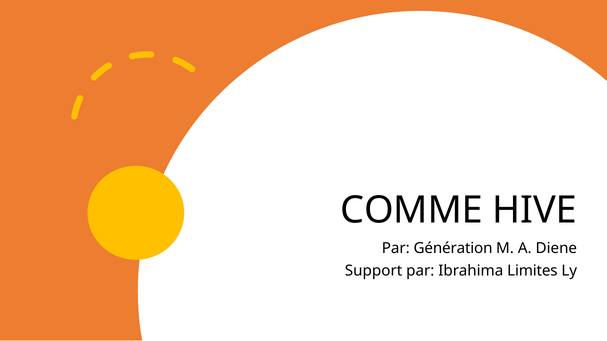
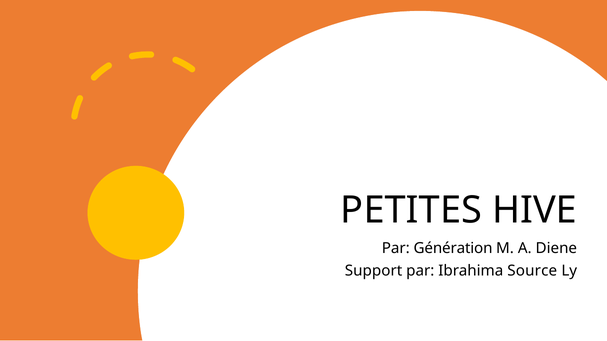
COMME: COMME -> PETITES (411, 211)
Limites: Limites -> Source (532, 271)
